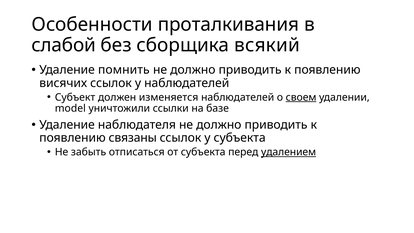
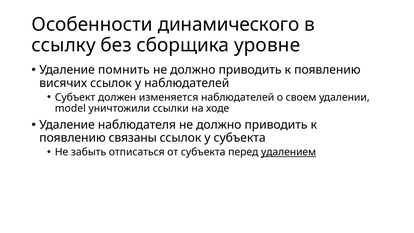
проталкивания: проталкивания -> динамического (229, 25)
слабой: слабой -> ссылку (64, 45)
всякий: всякий -> уровне (267, 45)
своем underline: present -> none (301, 97)
базе: базе -> ходе (218, 108)
